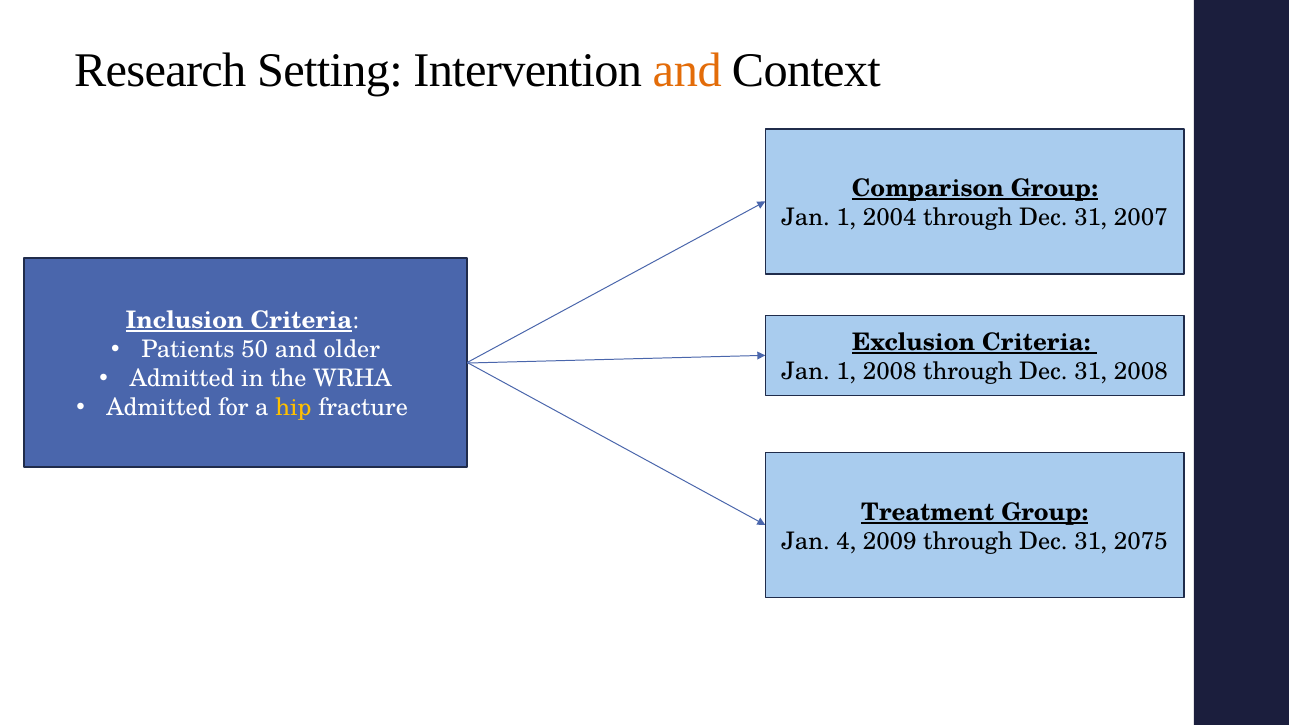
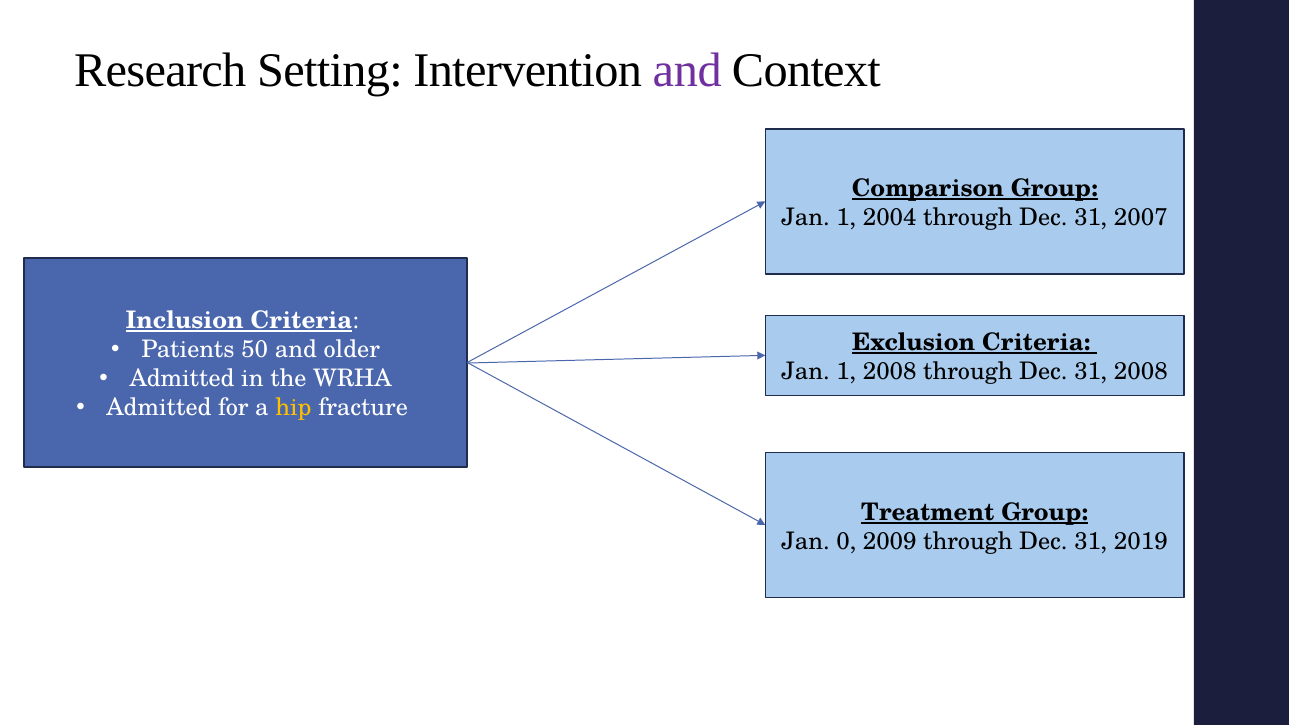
and colour: orange -> purple (687, 70)
4: 4 -> 0 (846, 541)
2075: 2075 -> 2019 (1141, 541)
